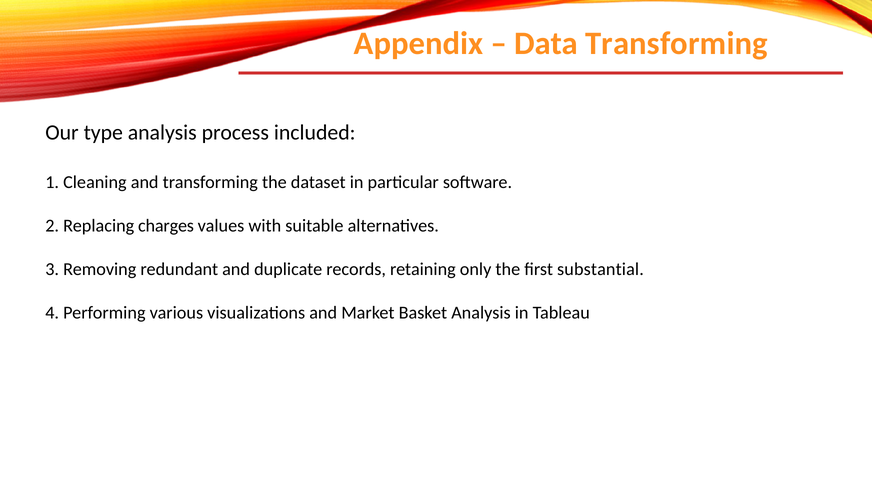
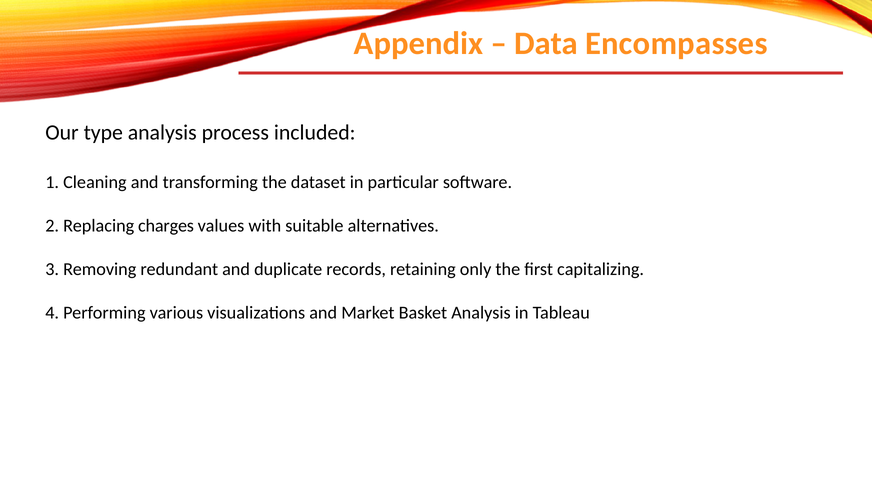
Data Transforming: Transforming -> Encompasses (676, 44)
substantial: substantial -> capitalizing (601, 270)
